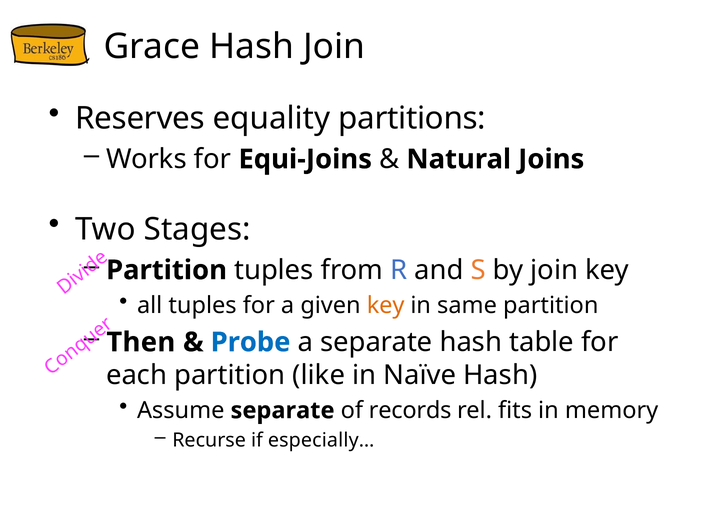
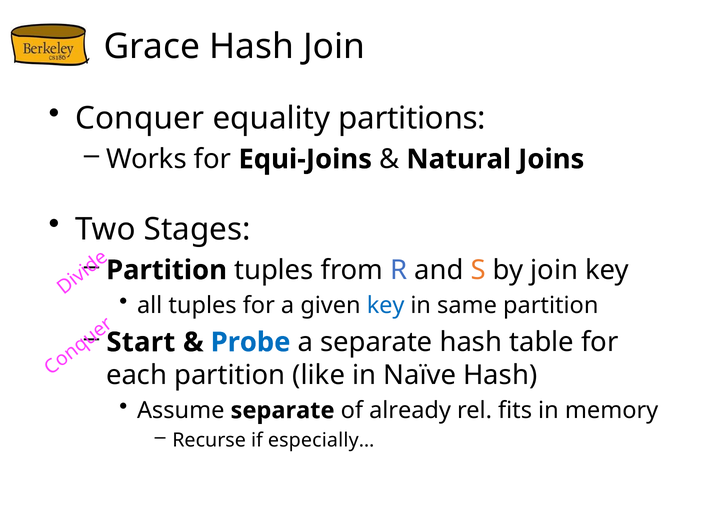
Reserves: Reserves -> Conquer (140, 118)
key colour: orange -> blue (386, 306)
Then: Then -> Start (141, 342)
records: records -> already (410, 411)
